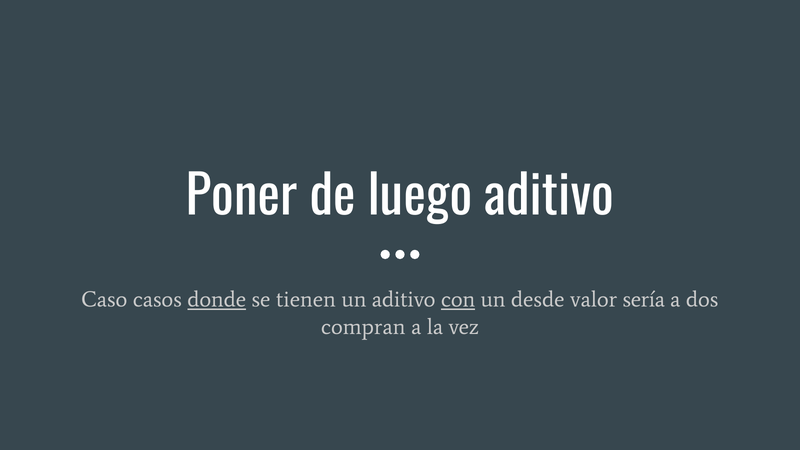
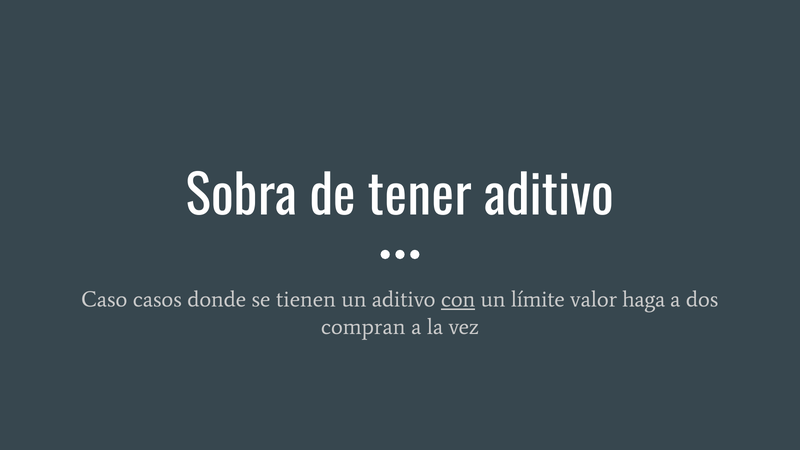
Poner: Poner -> Sobra (241, 197)
luego: luego -> tener (420, 197)
donde underline: present -> none (217, 300)
desde: desde -> límite (538, 300)
sería: sería -> haga (644, 300)
